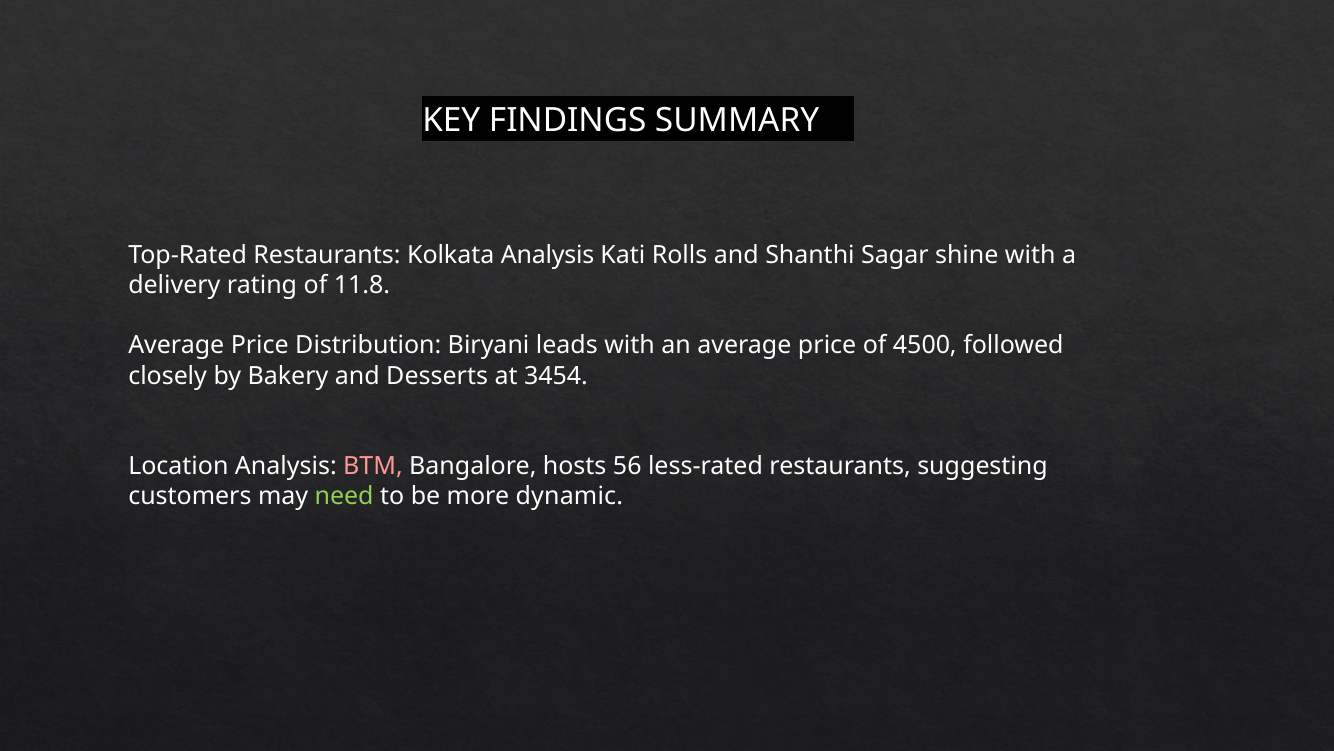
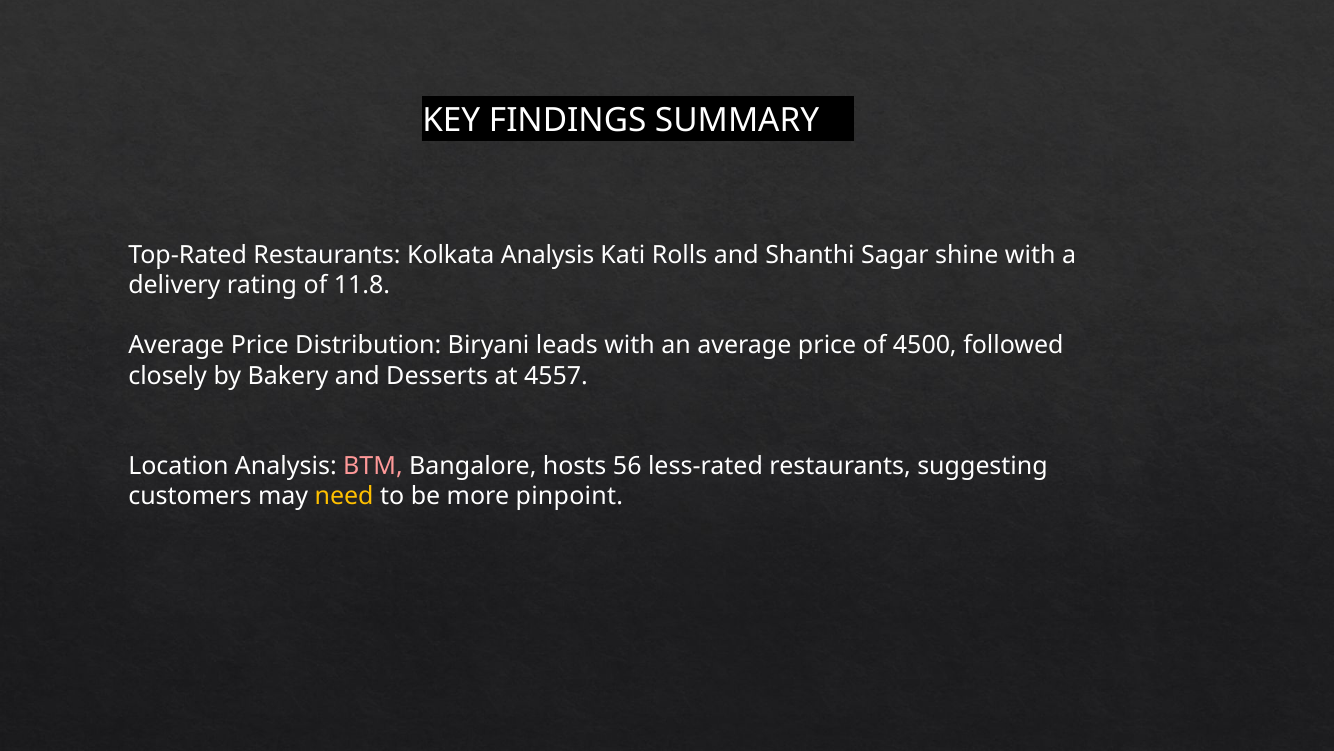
3454: 3454 -> 4557 (556, 375)
need colour: light green -> yellow (344, 495)
dynamic: dynamic -> pinpoint (569, 495)
